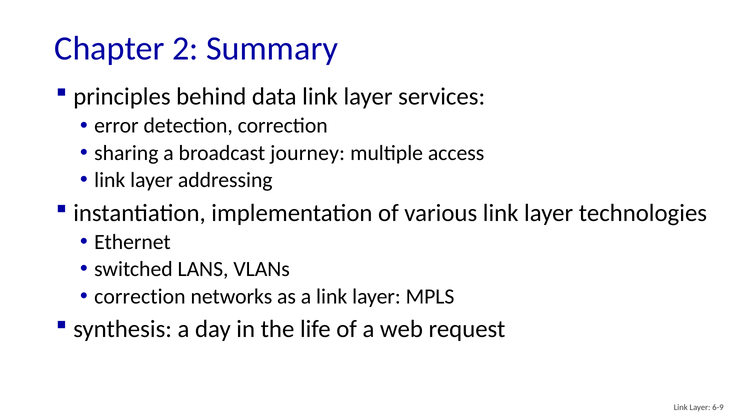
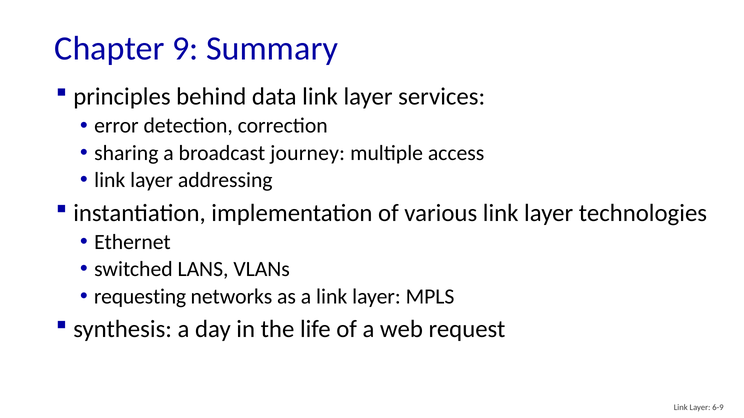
2: 2 -> 9 (185, 48)
correction: correction -> requesting (140, 297)
